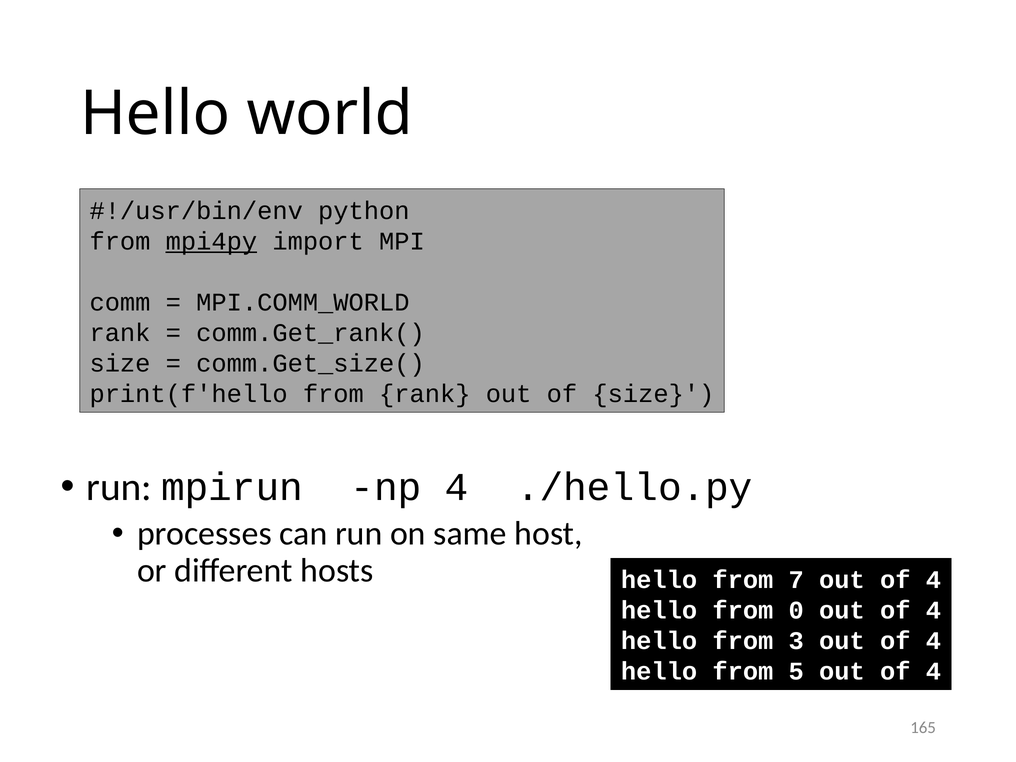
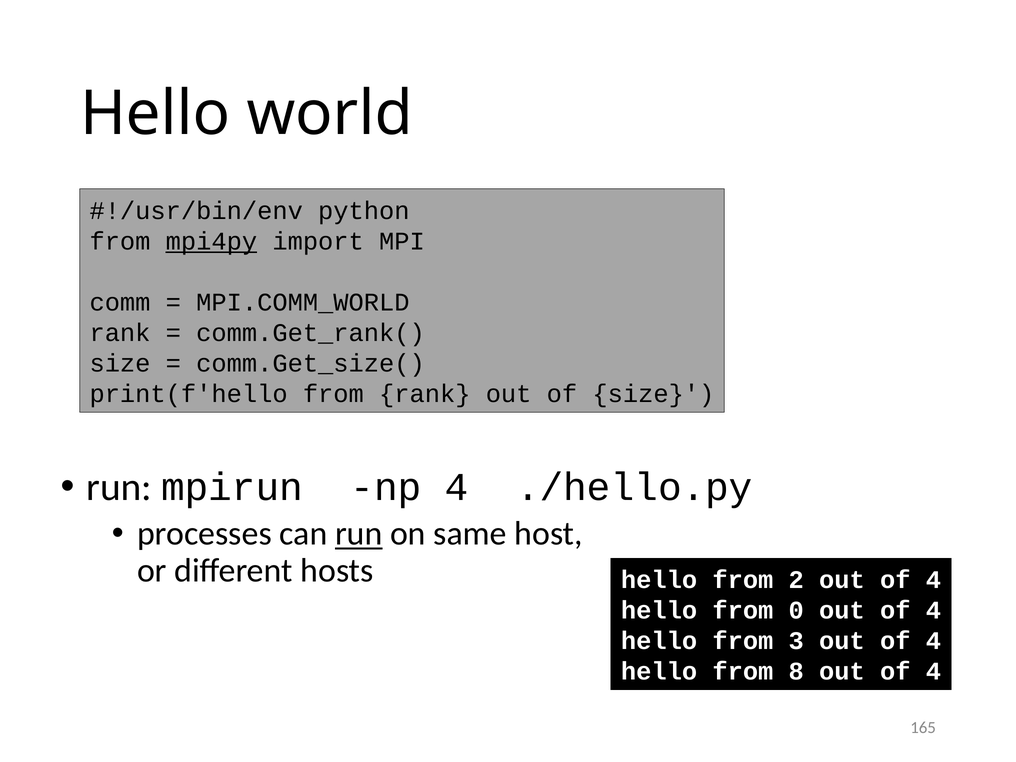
run underline: none -> present (359, 534)
7: 7 -> 2 (796, 580)
5: 5 -> 8 (796, 672)
